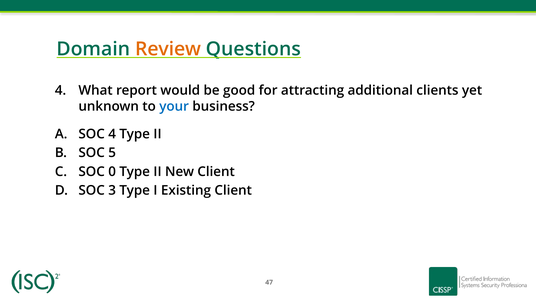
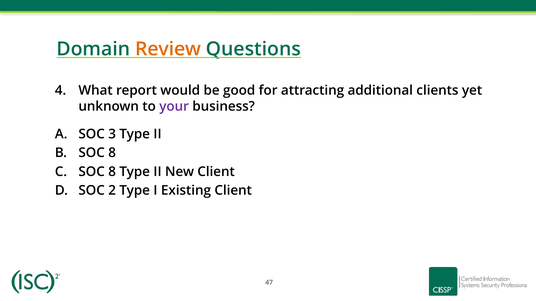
your colour: blue -> purple (174, 107)
SOC 4: 4 -> 3 (112, 134)
5: 5 -> 8 (112, 153)
0: 0 -> 8 (112, 172)
3: 3 -> 2 (112, 191)
